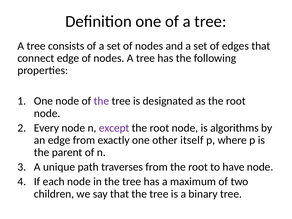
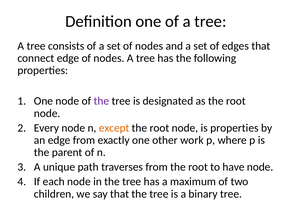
except colour: purple -> orange (114, 128)
is algorithms: algorithms -> properties (234, 128)
itself: itself -> work (192, 140)
